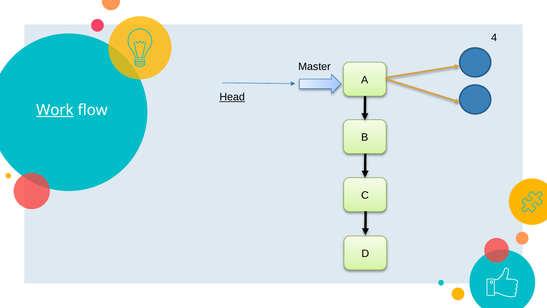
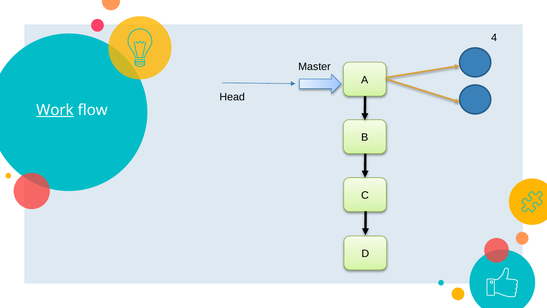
Head underline: present -> none (232, 97)
